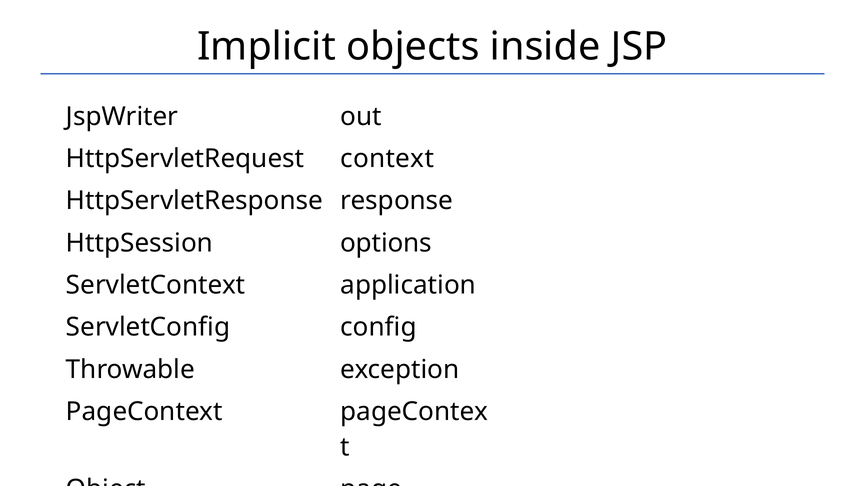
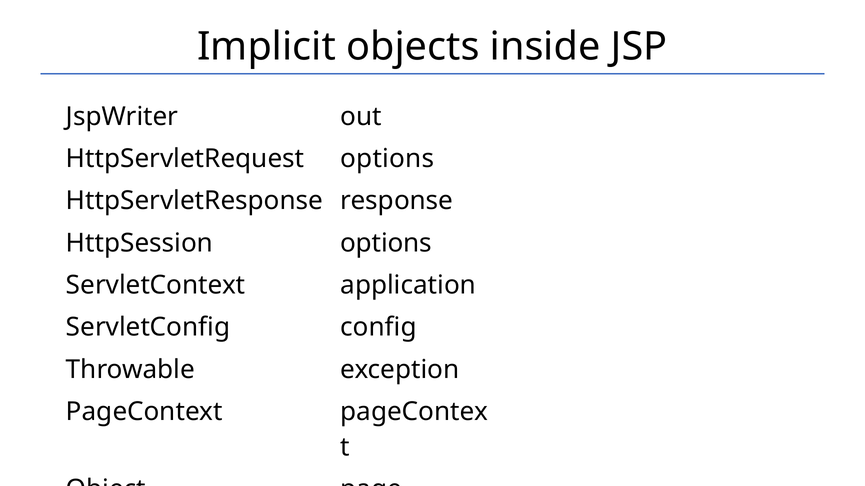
HttpServletRequest context: context -> options (387, 159)
